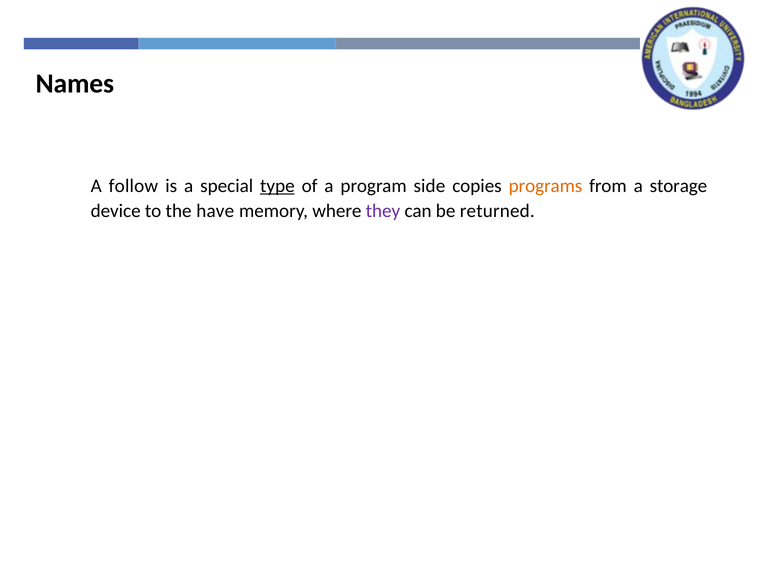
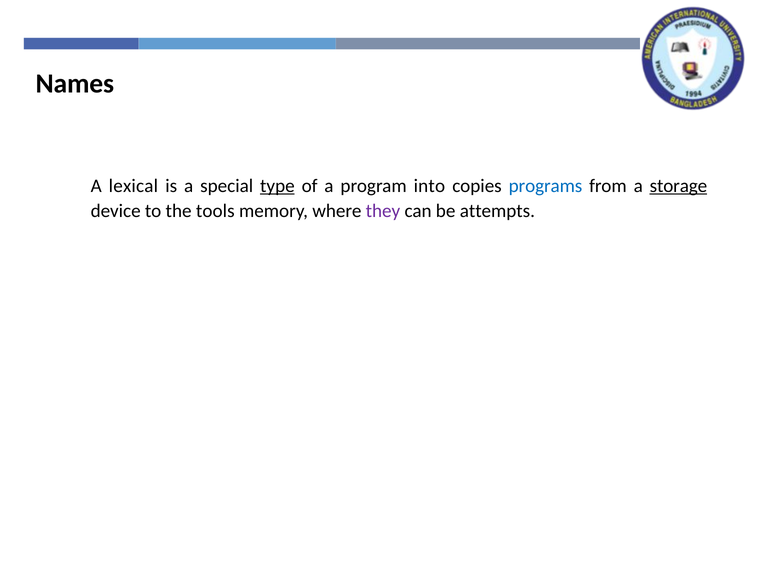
follow: follow -> lexical (133, 186)
side: side -> into (429, 186)
programs colour: orange -> blue (545, 186)
storage underline: none -> present (678, 186)
have: have -> tools (215, 211)
returned: returned -> attempts (497, 211)
